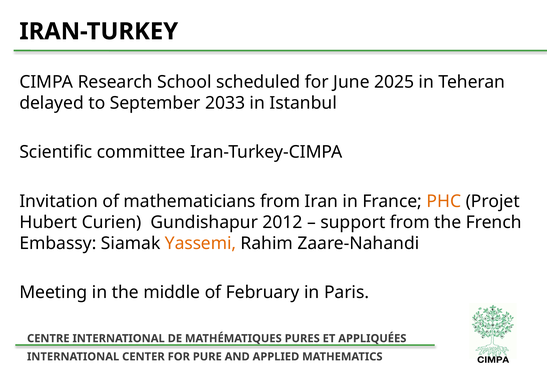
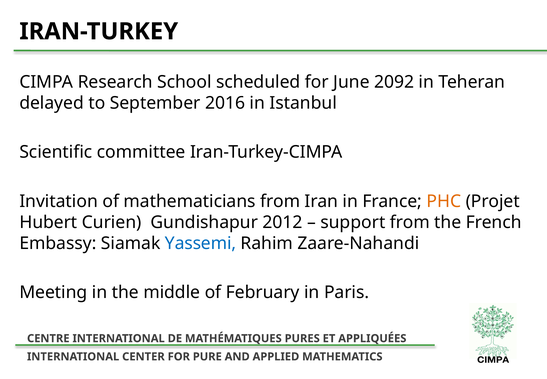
2025: 2025 -> 2092 (394, 82)
2033: 2033 -> 2016 (225, 103)
Yassemi colour: orange -> blue (201, 243)
